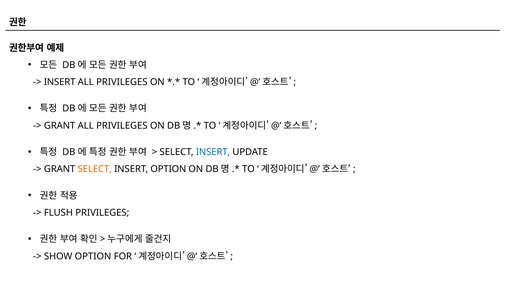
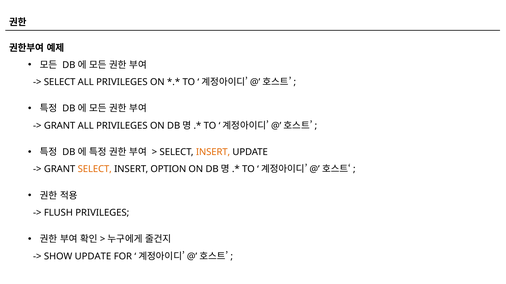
INSERT: INSERT -> SELECT (60, 82)
INSERT colour: blue -> orange (213, 152)
SHOW OPTION: OPTION -> UPDATE (93, 257)
